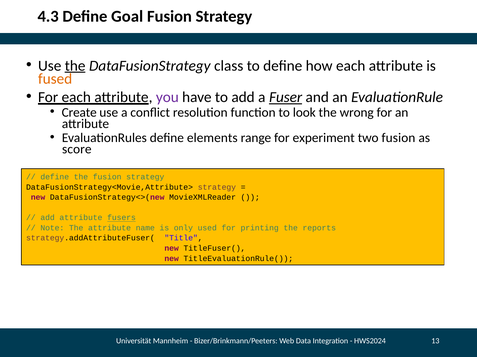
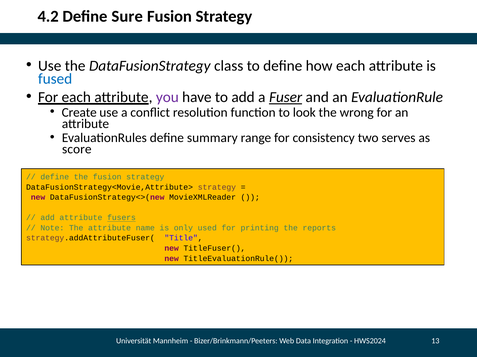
4.3: 4.3 -> 4.2 (48, 16)
Goal: Goal -> Sure (127, 16)
the underline: present -> none (75, 66)
fused colour: orange -> blue (55, 79)
elements: elements -> summary (212, 138)
experiment: experiment -> consistency (324, 138)
two fusion: fusion -> serves (399, 138)
